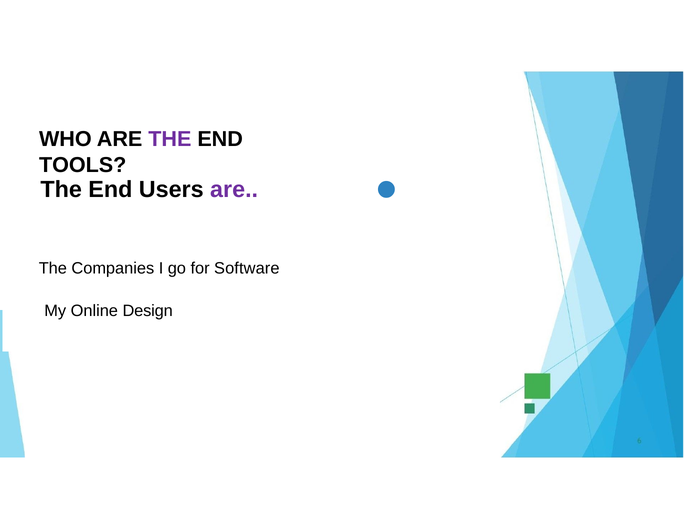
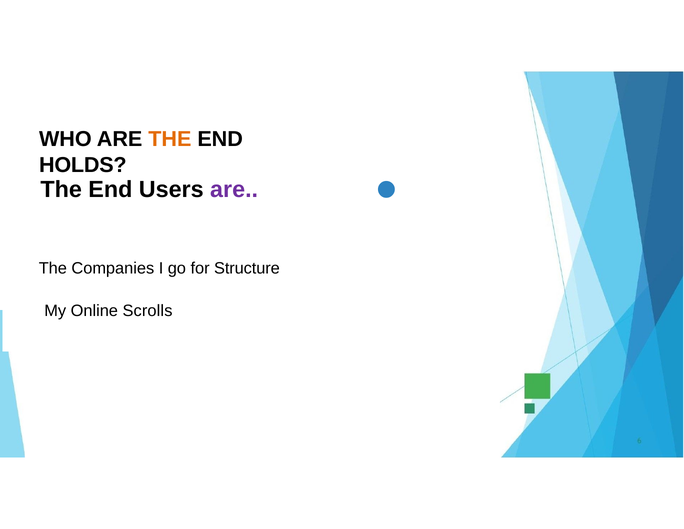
THE colour: purple -> orange (170, 139)
TOOLS: TOOLS -> HOLDS (83, 165)
Software: Software -> Structure (247, 268)
Design: Design -> Scrolls (147, 310)
